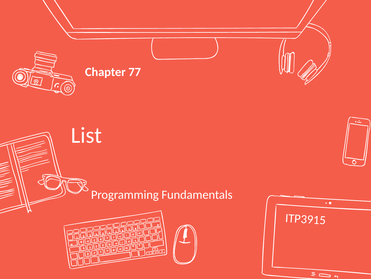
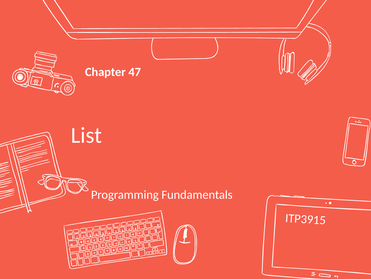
77: 77 -> 47 (135, 72)
